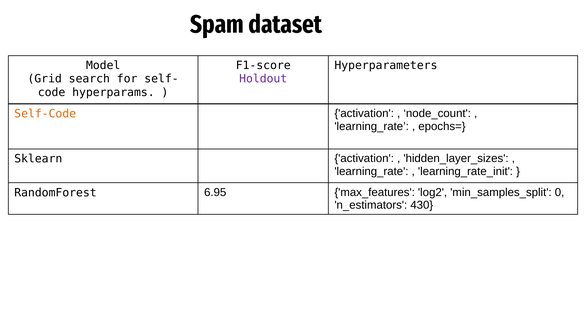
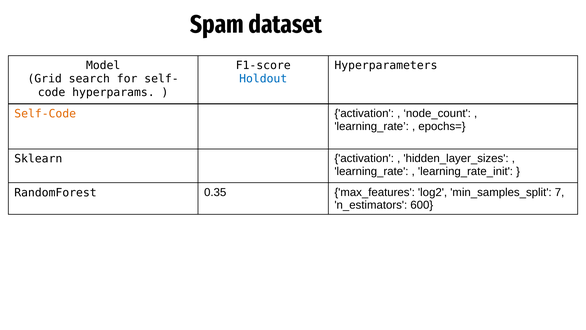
Holdout colour: purple -> blue (263, 79)
6.95: 6.95 -> 0.35 (215, 192)
0: 0 -> 7 (560, 192)
430: 430 -> 600 (422, 205)
